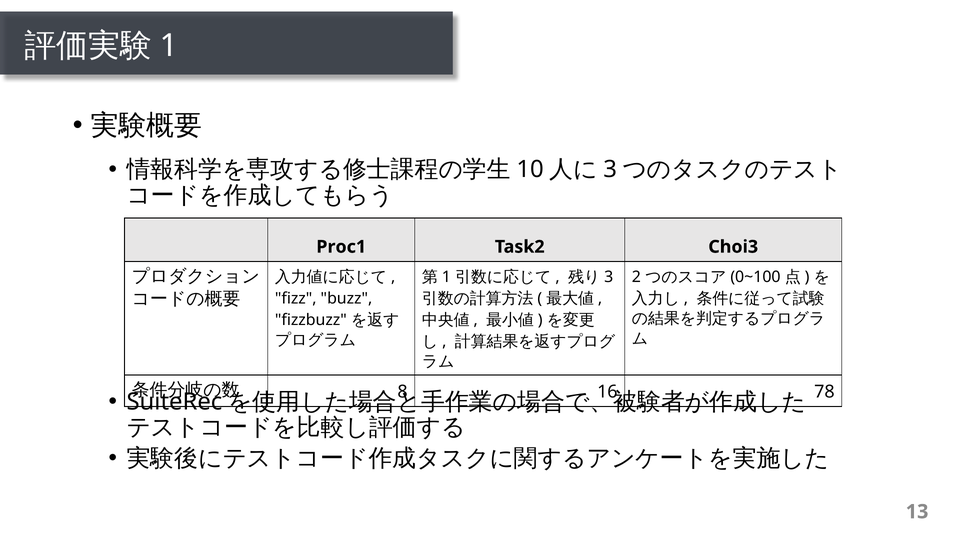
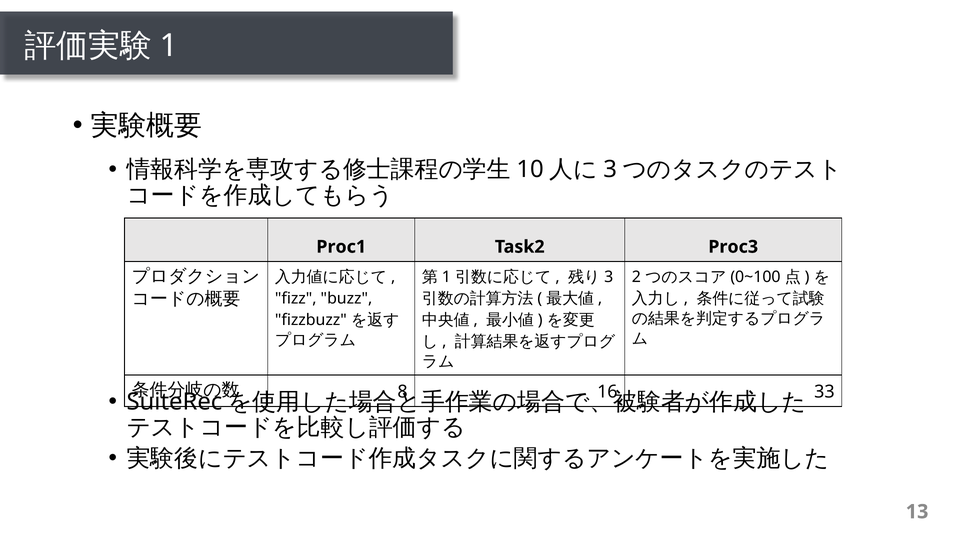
Choi3: Choi3 -> Proc3 (733, 247)
78: 78 -> 33 (824, 392)
